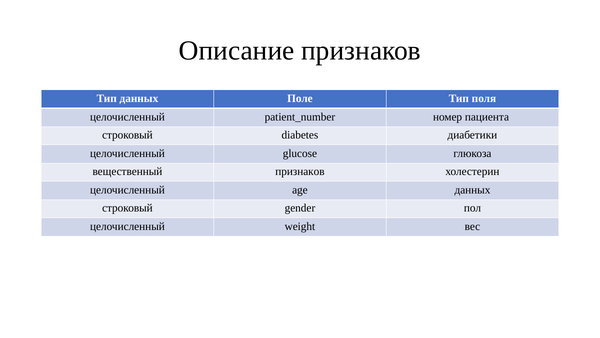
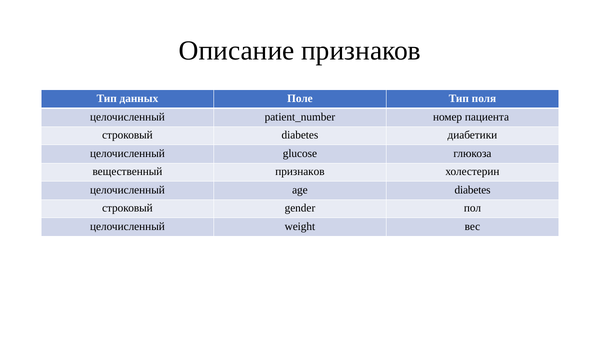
age данных: данных -> diabetes (473, 190)
